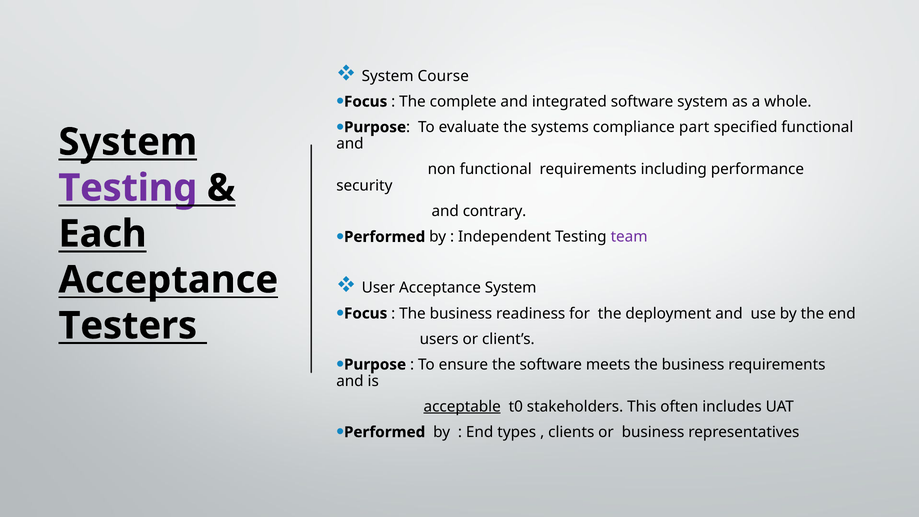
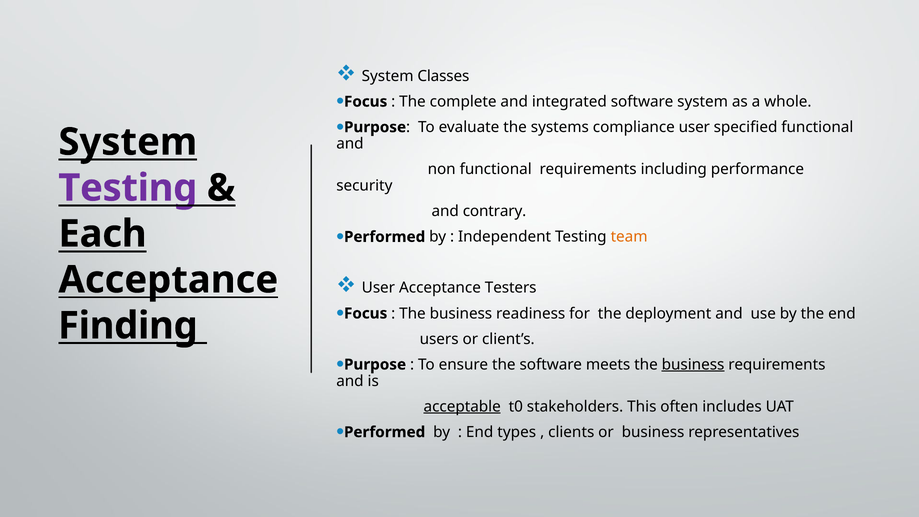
Course: Course -> Classes (443, 76)
compliance part: part -> user (694, 127)
team colour: purple -> orange (629, 237)
Acceptance System: System -> Testers (511, 288)
Testers: Testers -> Finding (128, 326)
business underline: none -> present (693, 364)
